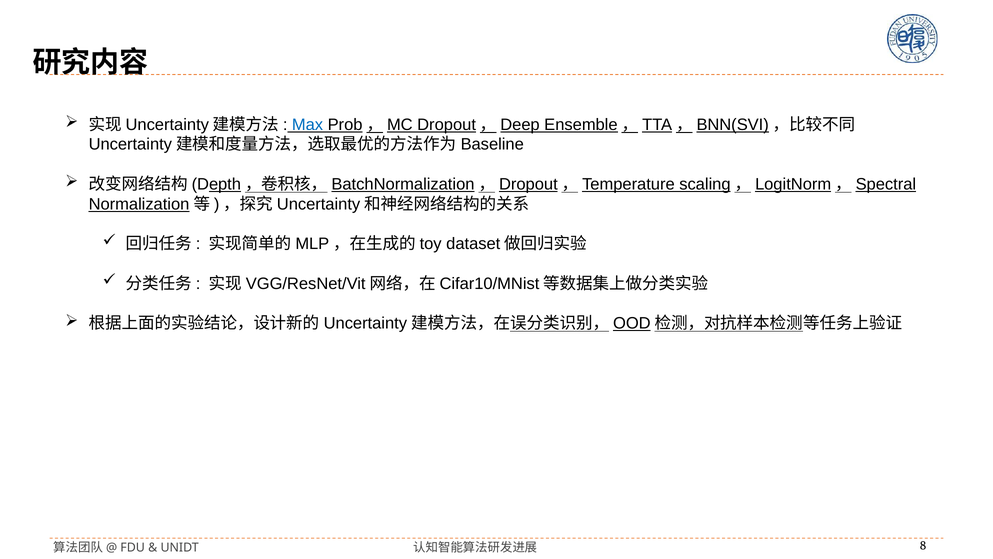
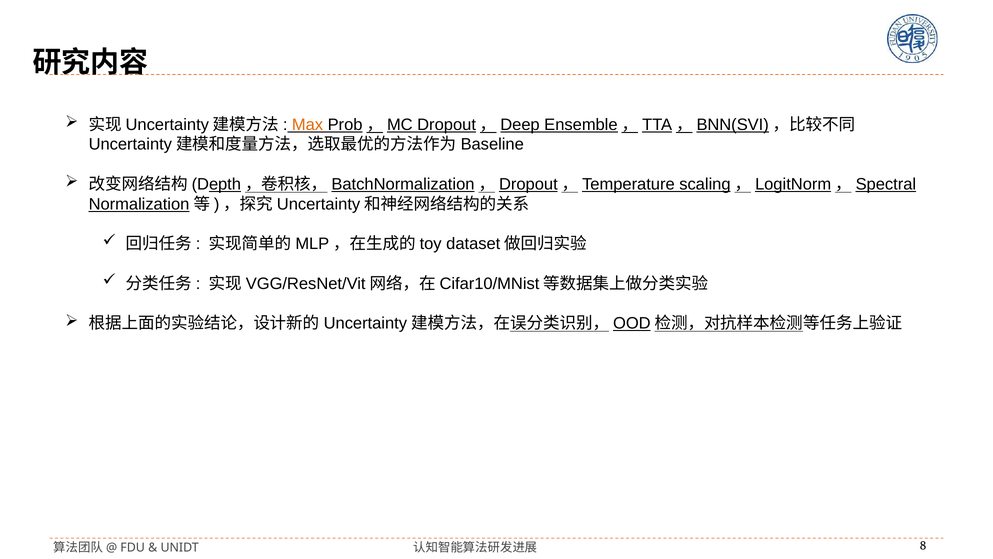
Max colour: blue -> orange (307, 125)
